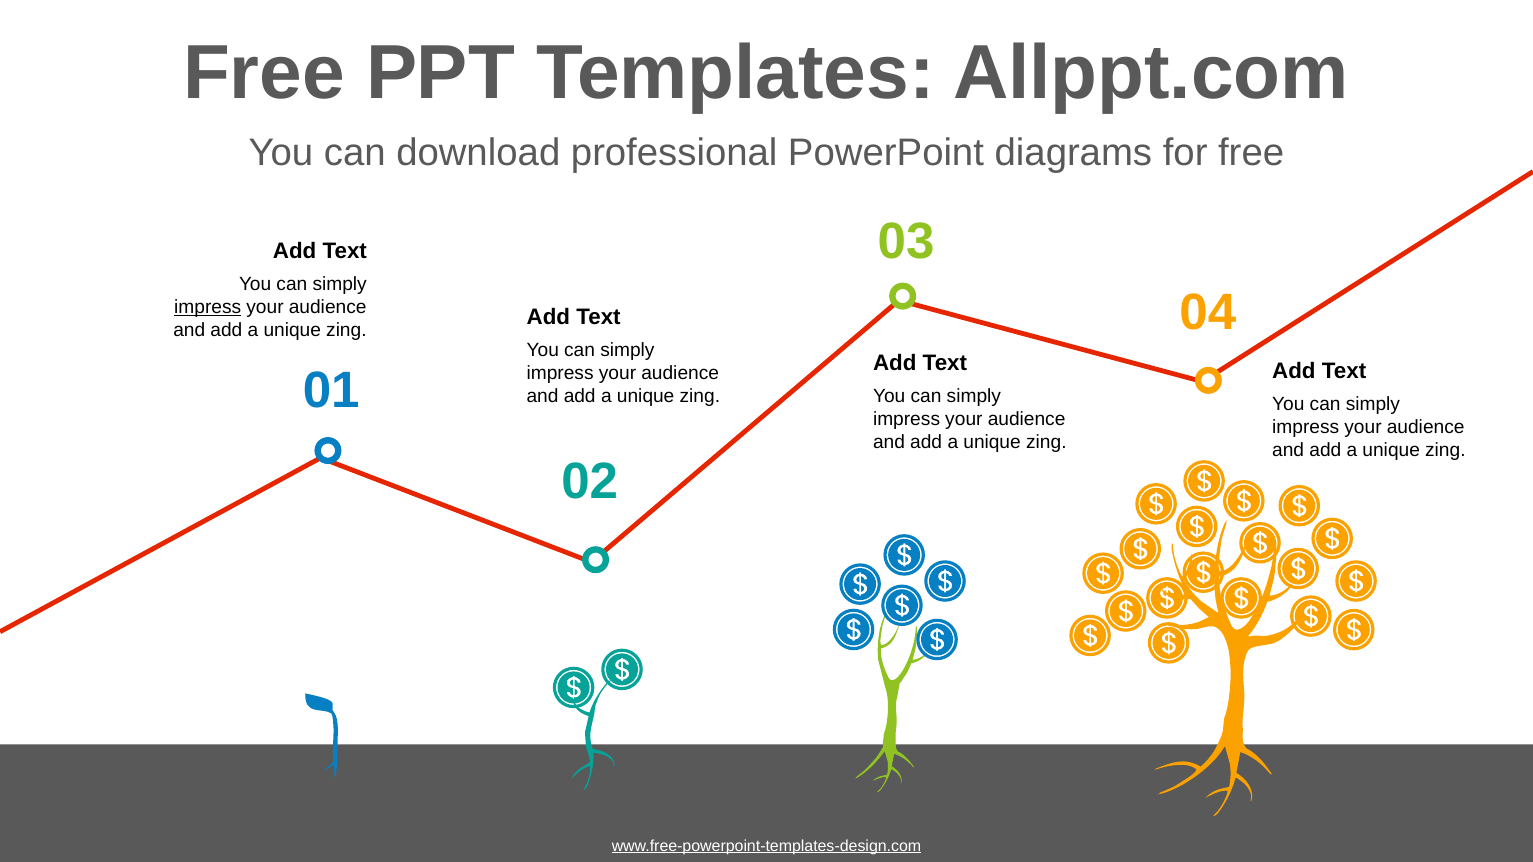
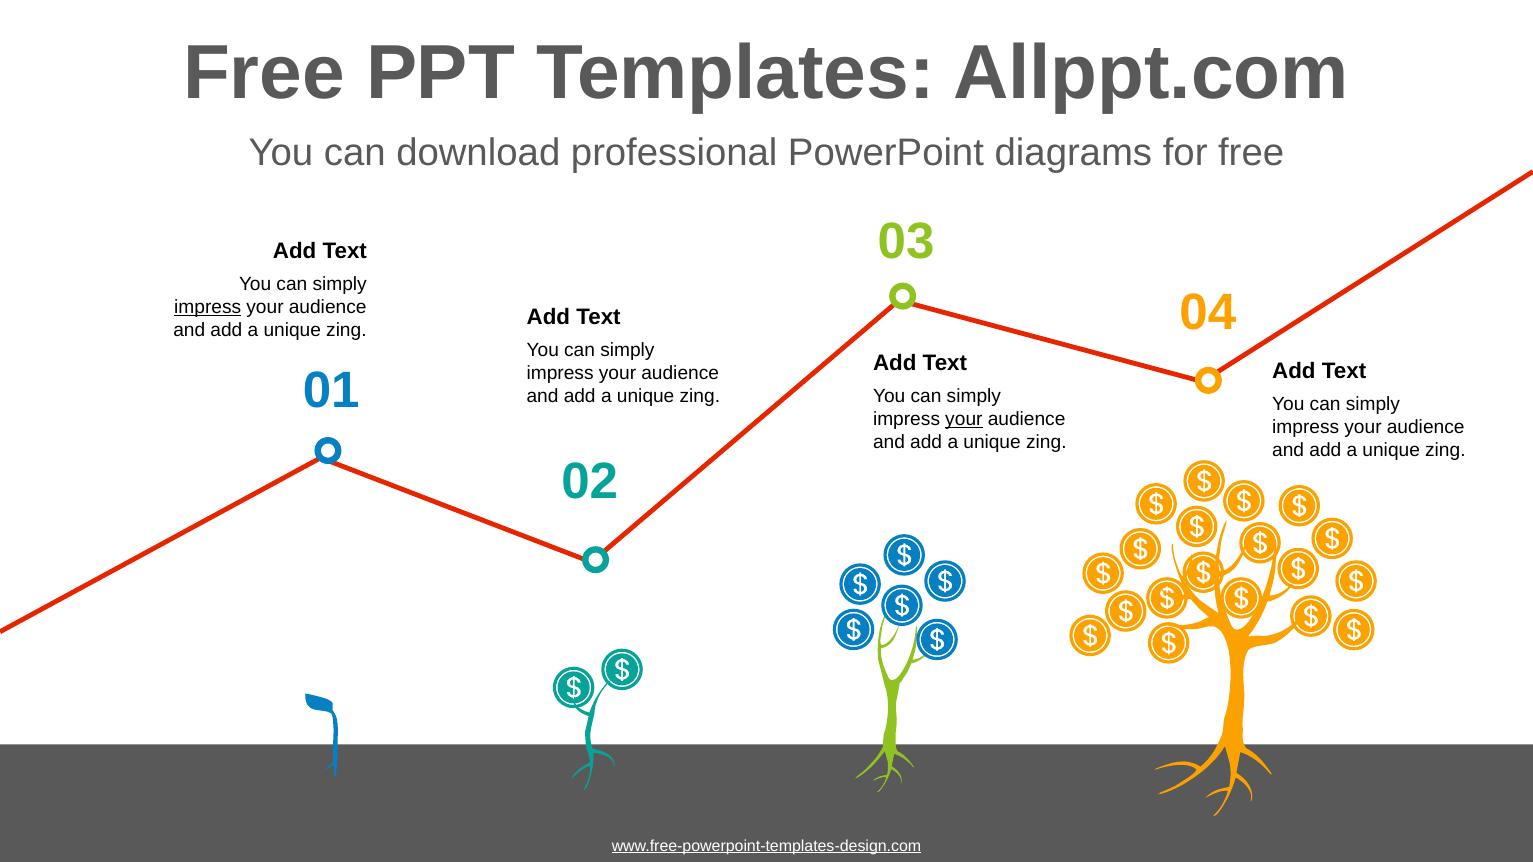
your underline: none -> present (964, 420)
